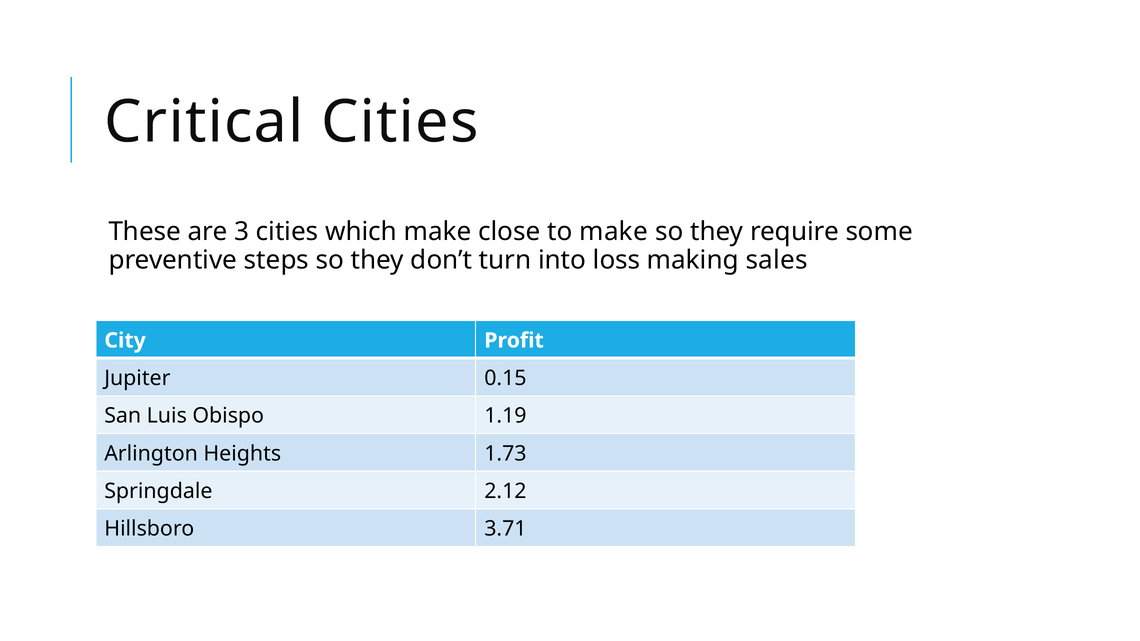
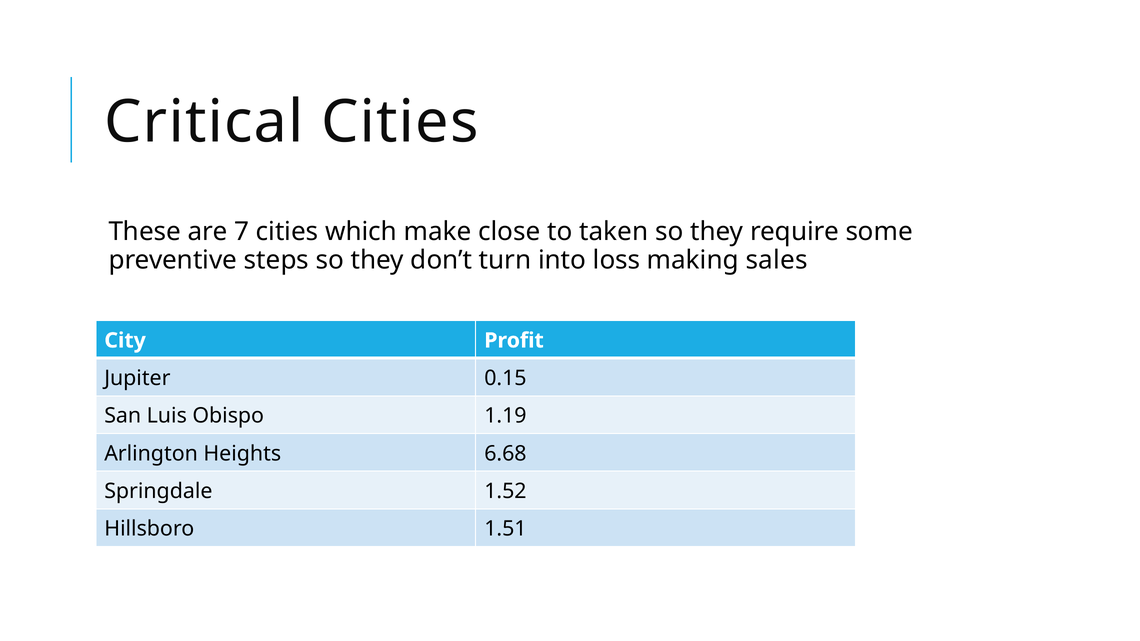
3: 3 -> 7 (242, 232)
to make: make -> taken (614, 232)
1.73: 1.73 -> 6.68 (505, 454)
2.12: 2.12 -> 1.52 (505, 491)
3.71: 3.71 -> 1.51 (505, 529)
